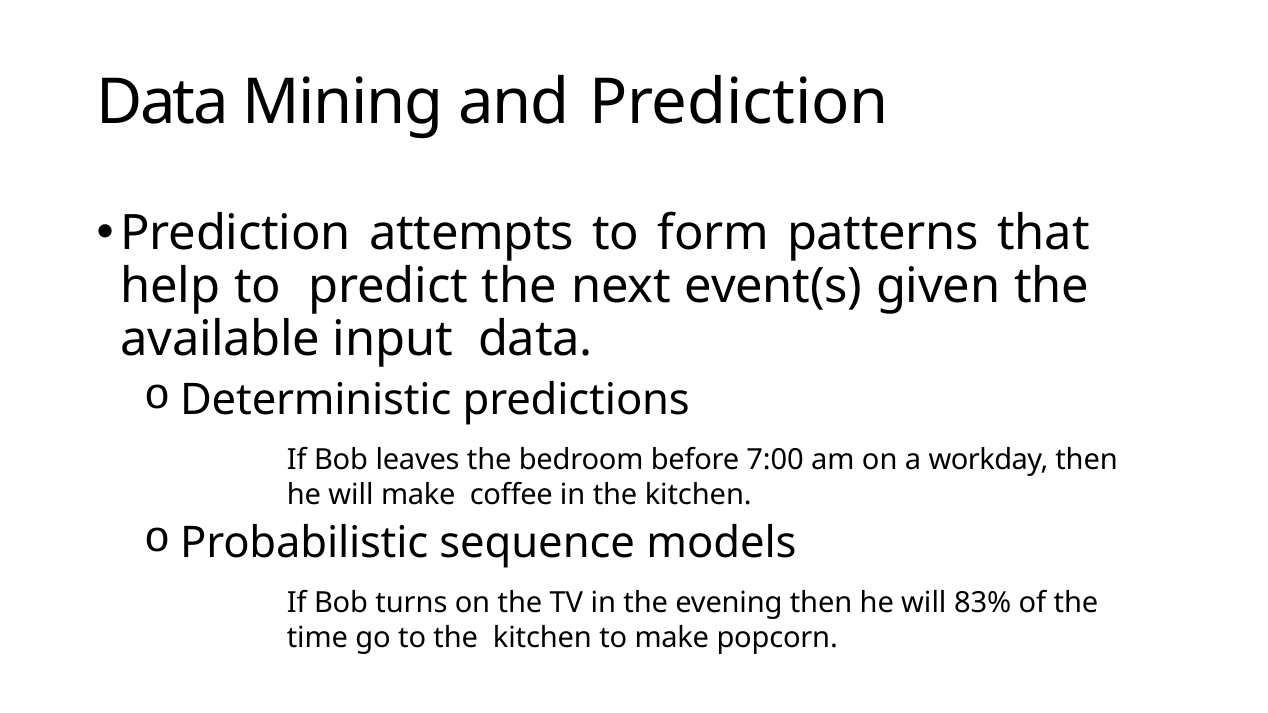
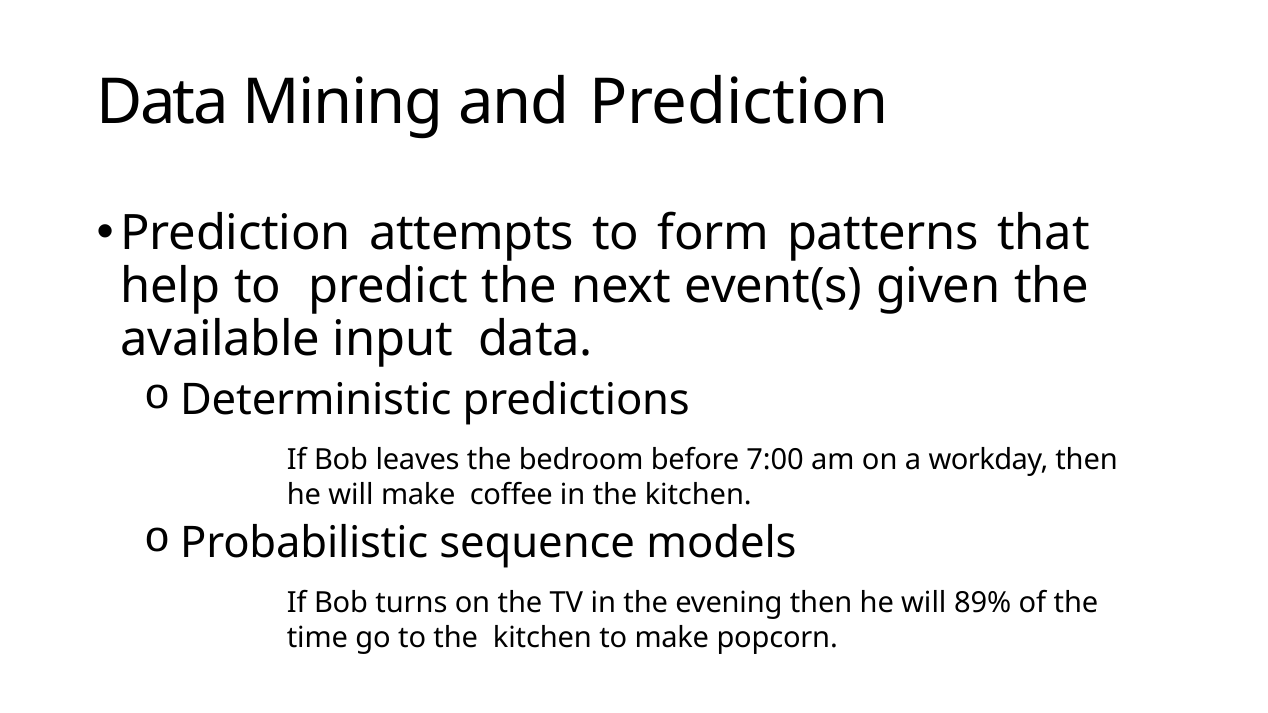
83%: 83% -> 89% (983, 603)
